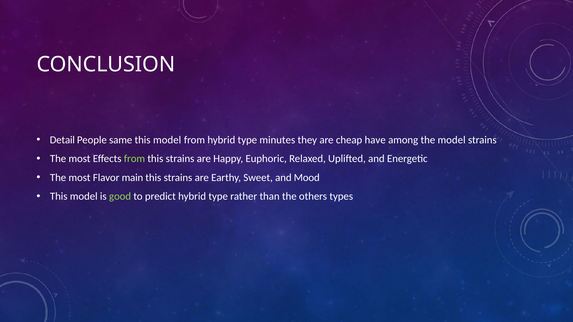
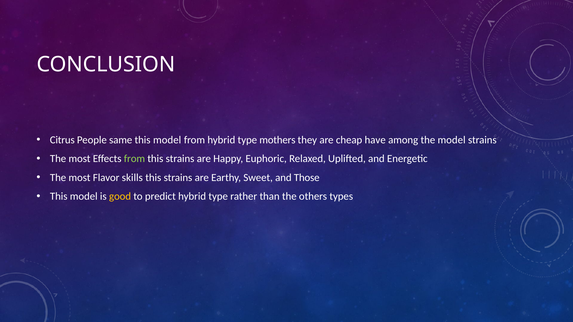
Detail: Detail -> Citrus (62, 140)
minutes: minutes -> mothers (277, 140)
main: main -> skills (132, 178)
Mood: Mood -> Those (307, 178)
good colour: light green -> yellow (120, 197)
